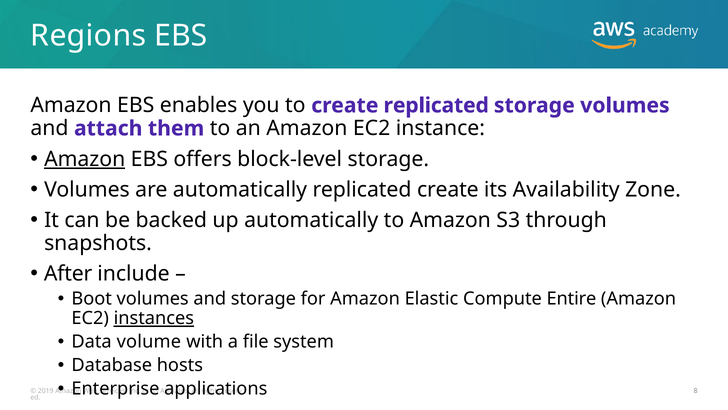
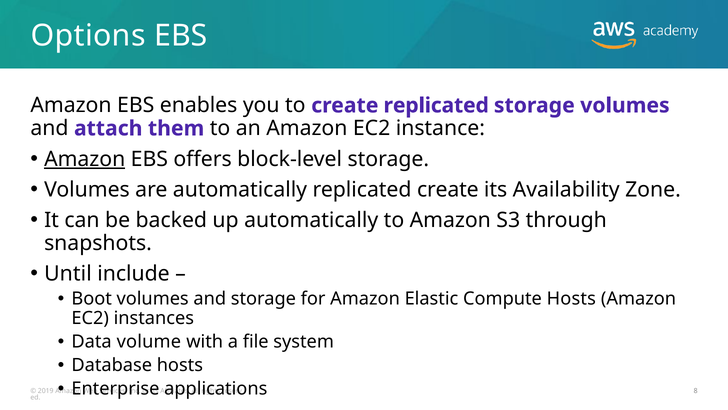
Regions: Regions -> Options (88, 36)
After: After -> Until (68, 273)
Compute Entire: Entire -> Hosts (571, 298)
instances underline: present -> none (154, 318)
